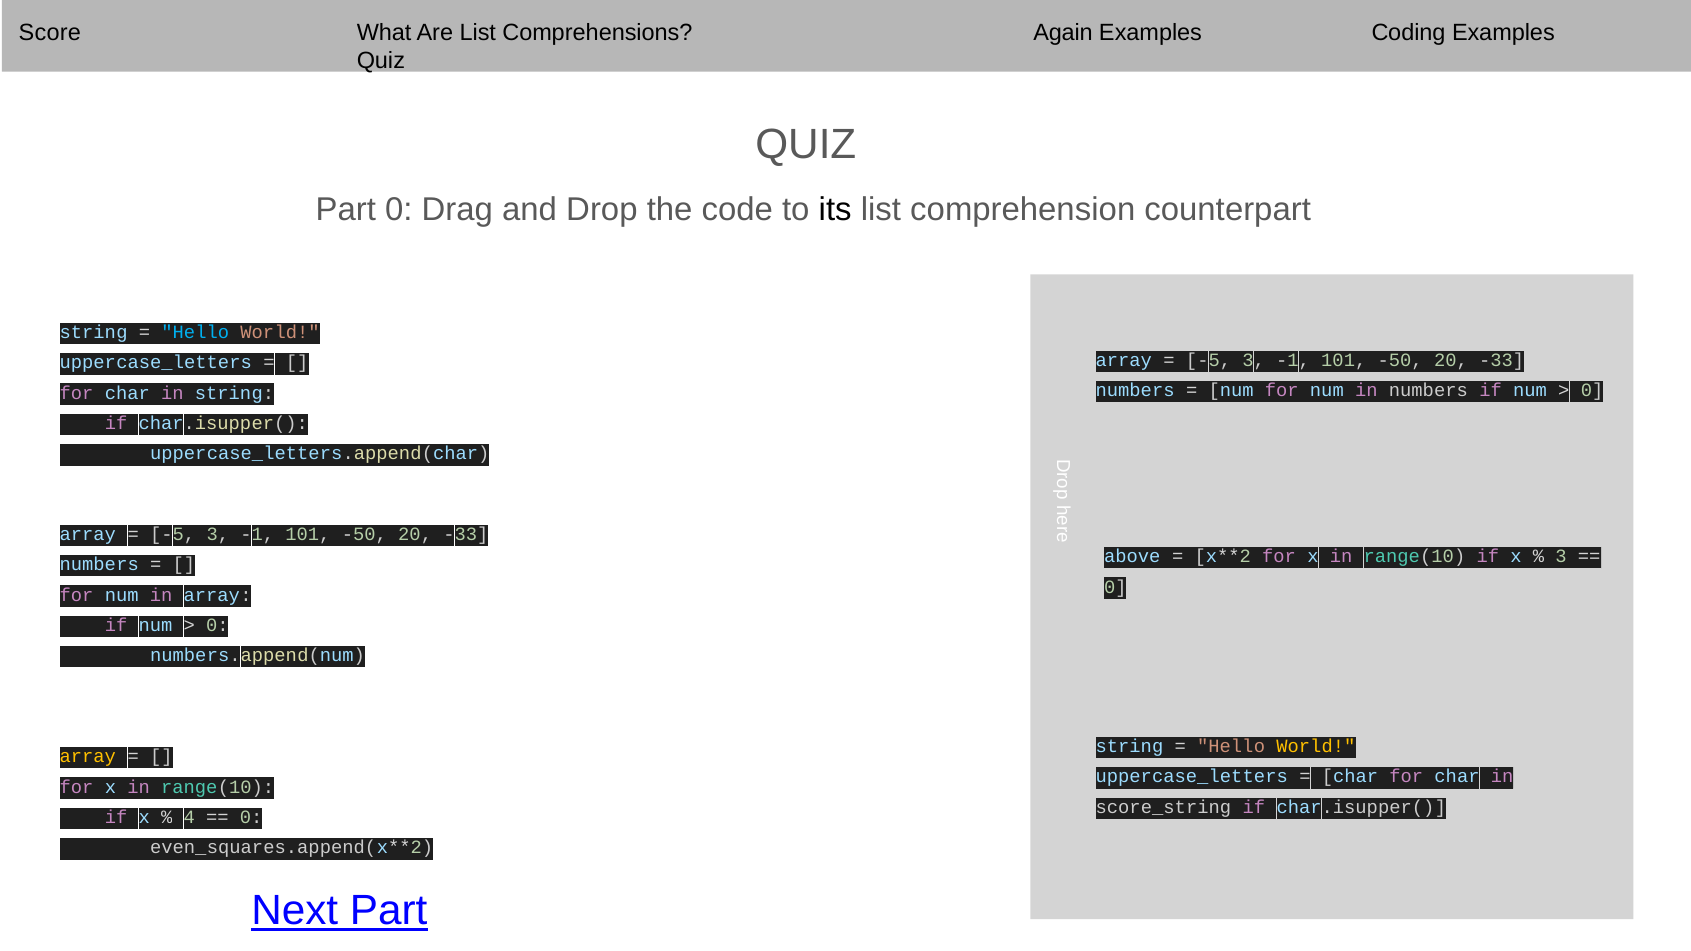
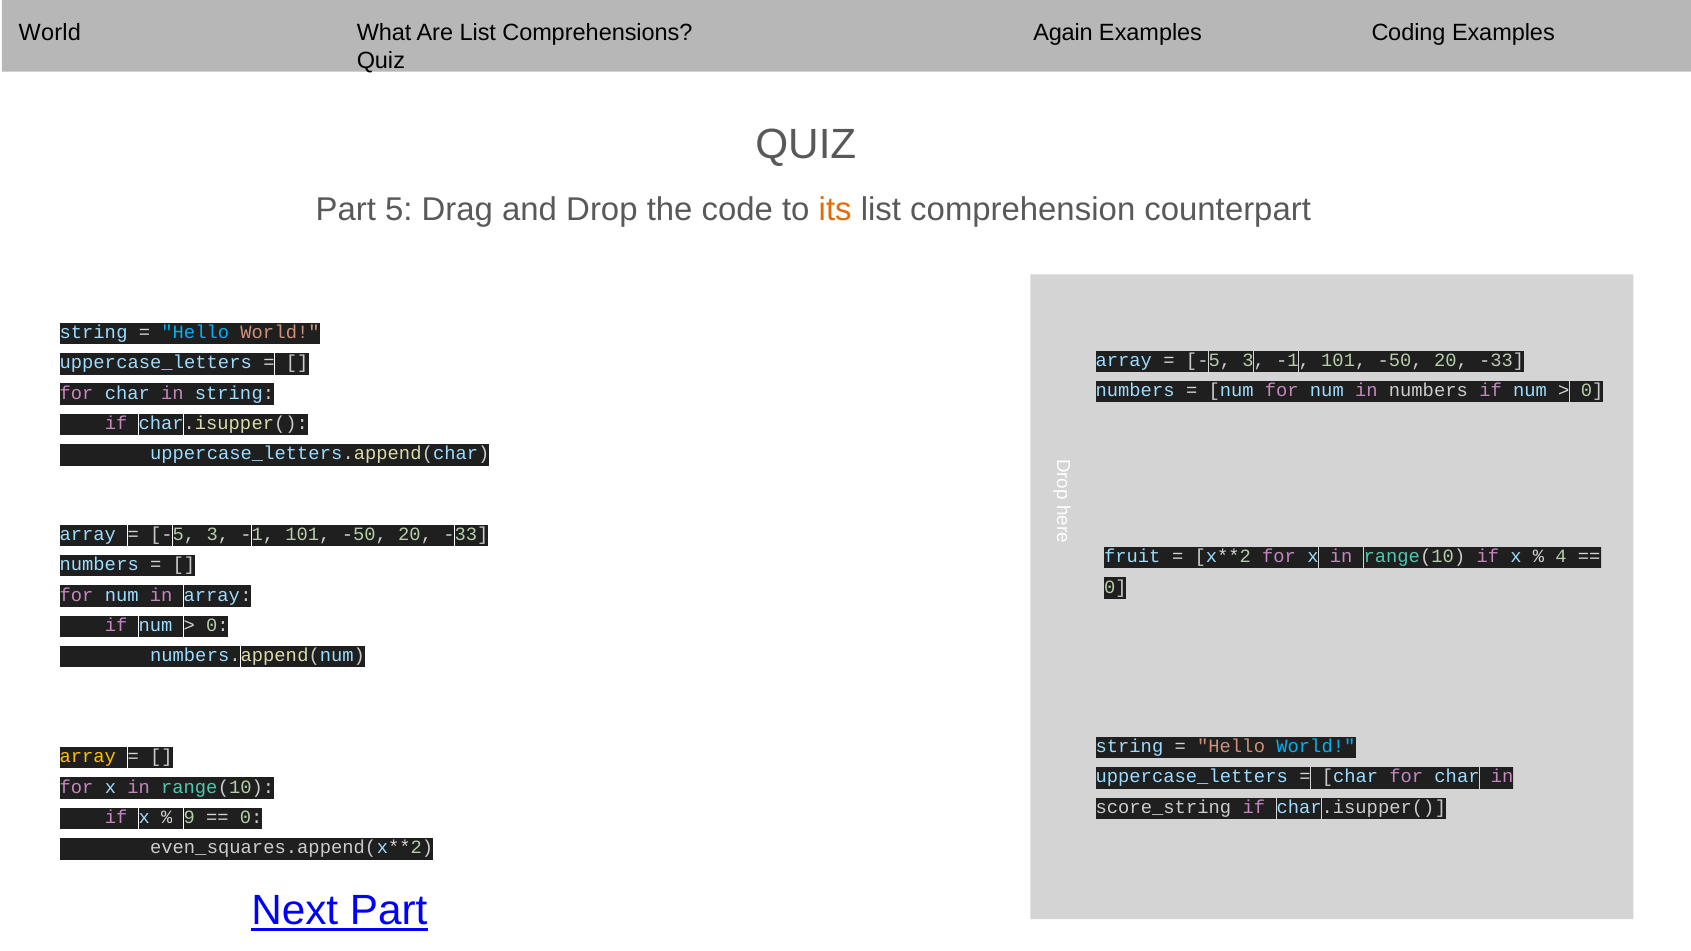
Score: Score -> World (50, 33)
Part 0: 0 -> 5 (399, 210)
its colour: black -> orange (835, 210)
above: above -> fruit (1132, 557)
3: 3 -> 4 (1561, 557)
World colour: yellow -> light blue (1316, 746)
4: 4 -> 9 (189, 817)
